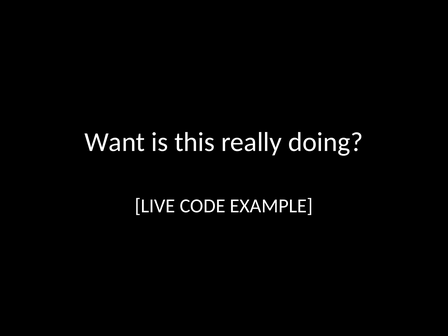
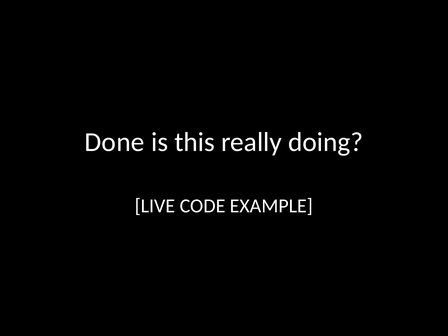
Want: Want -> Done (115, 142)
